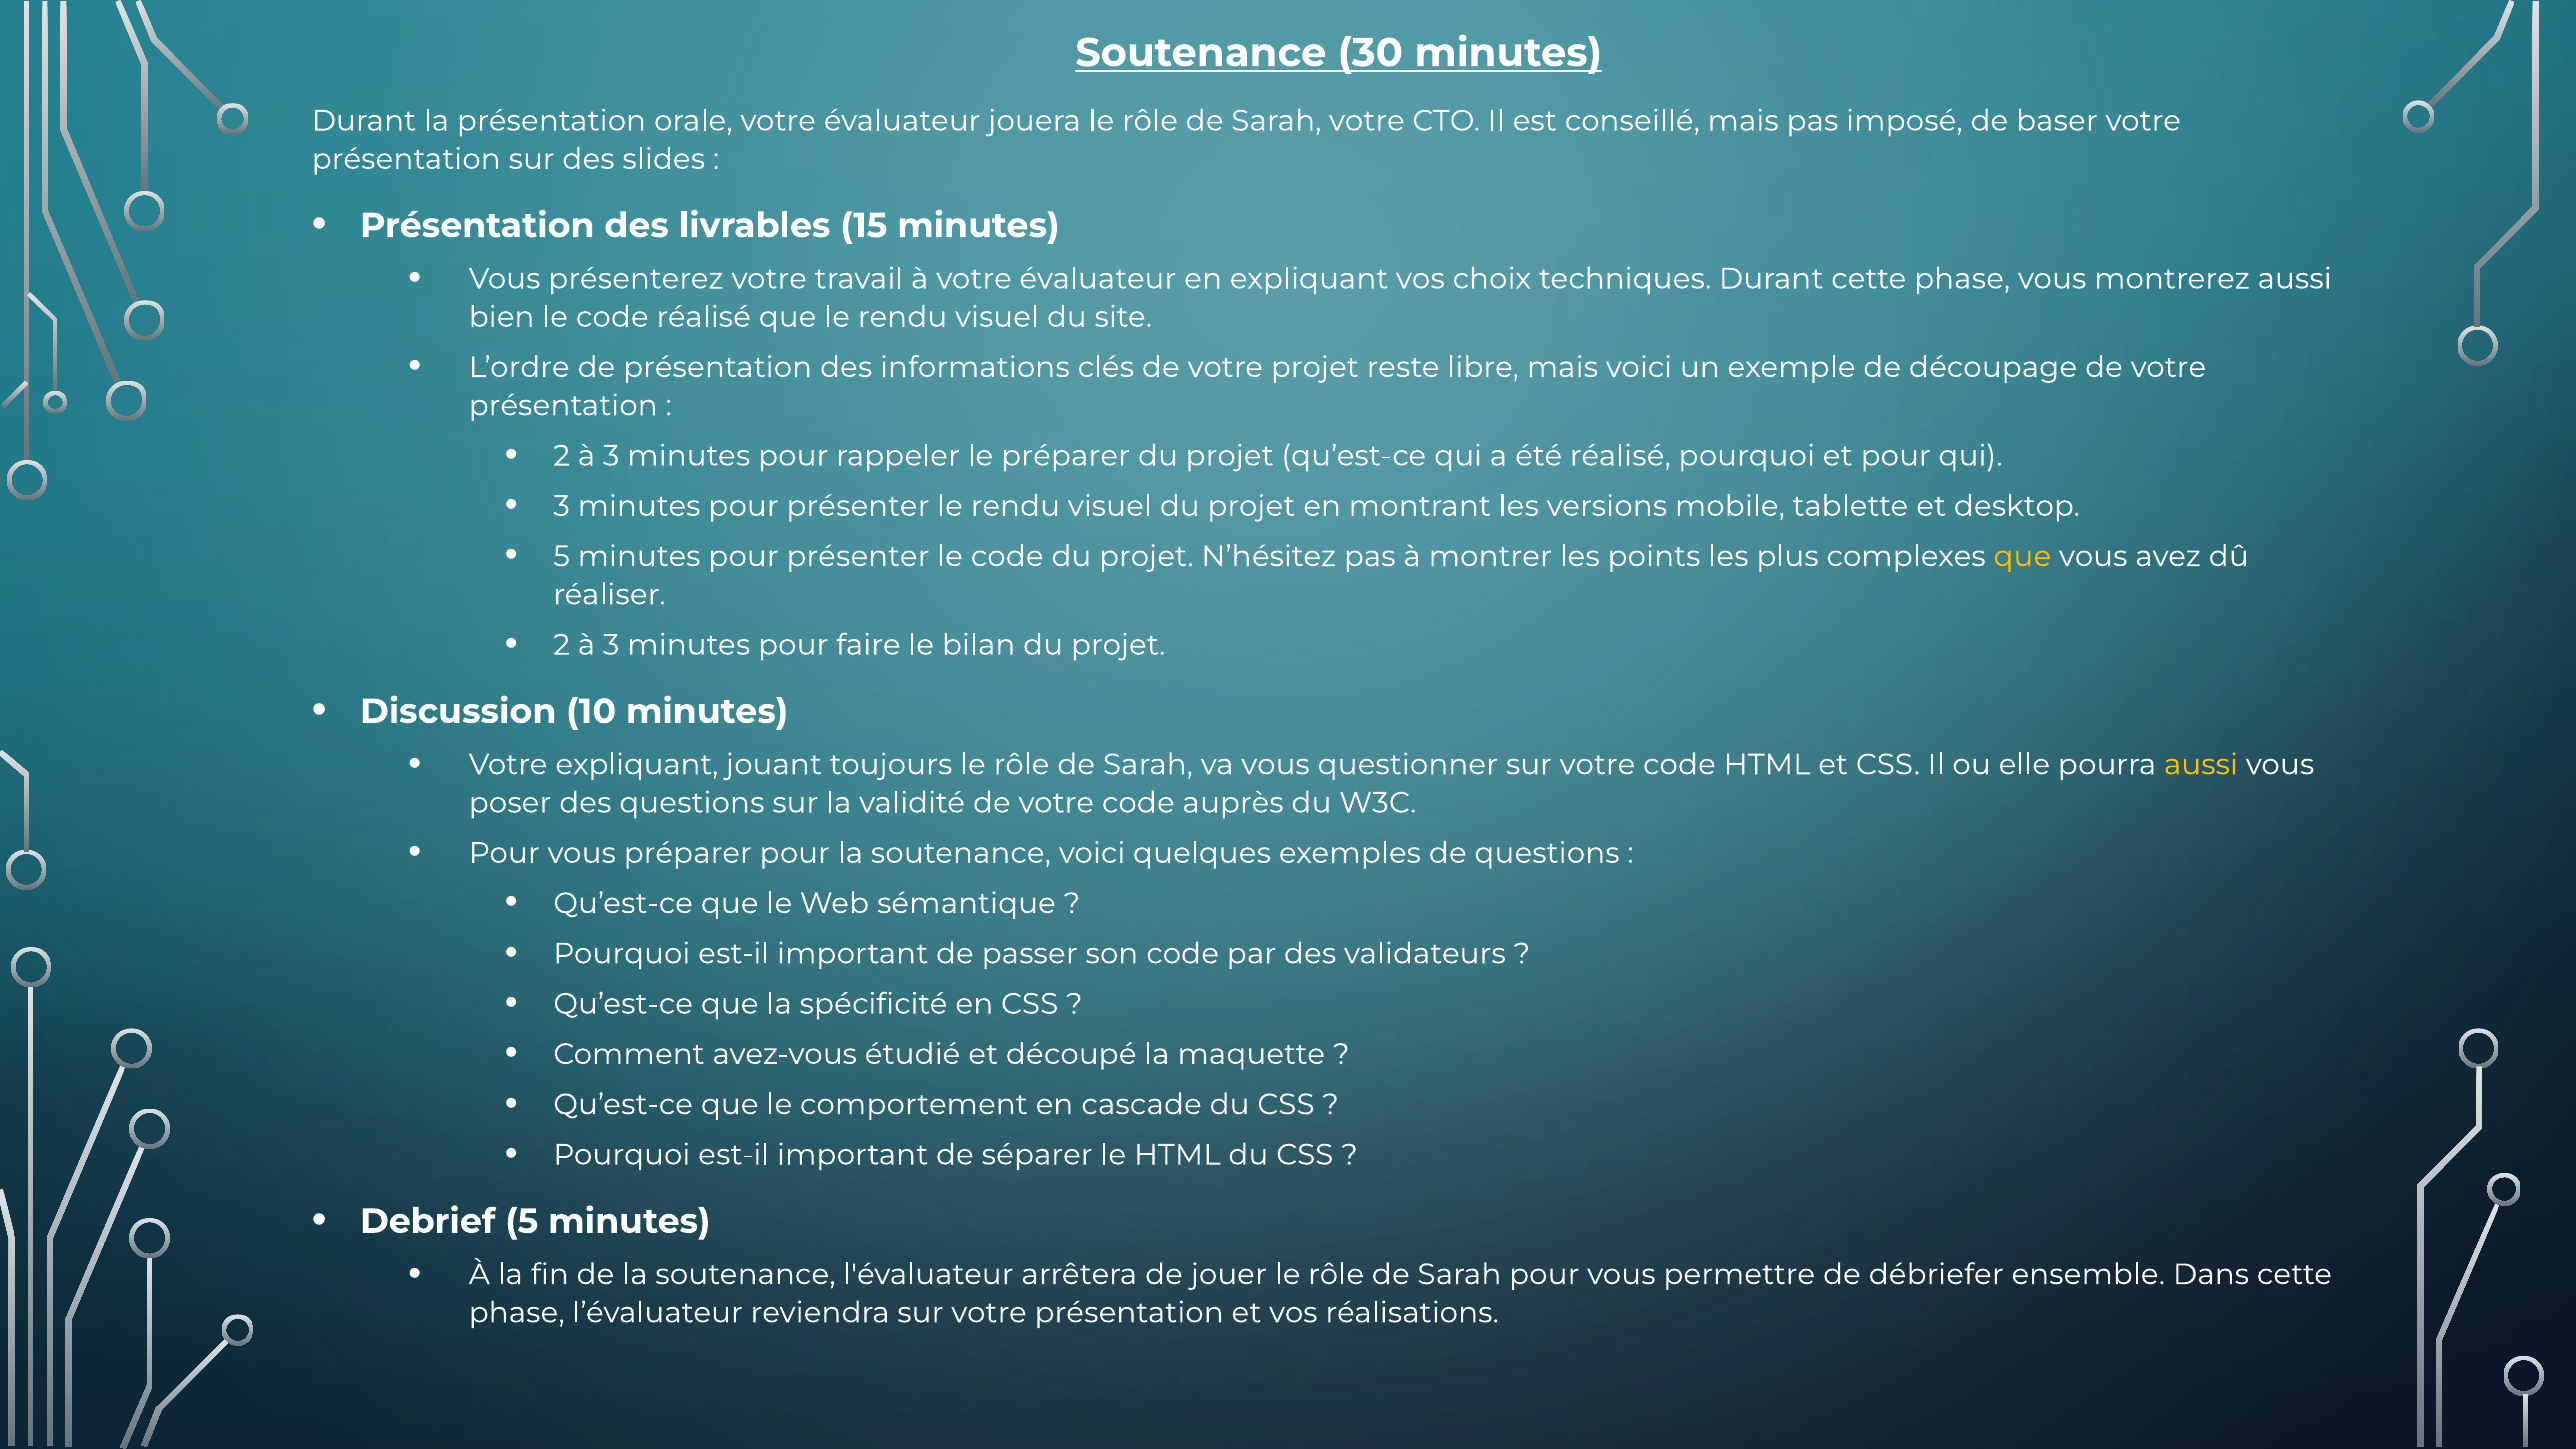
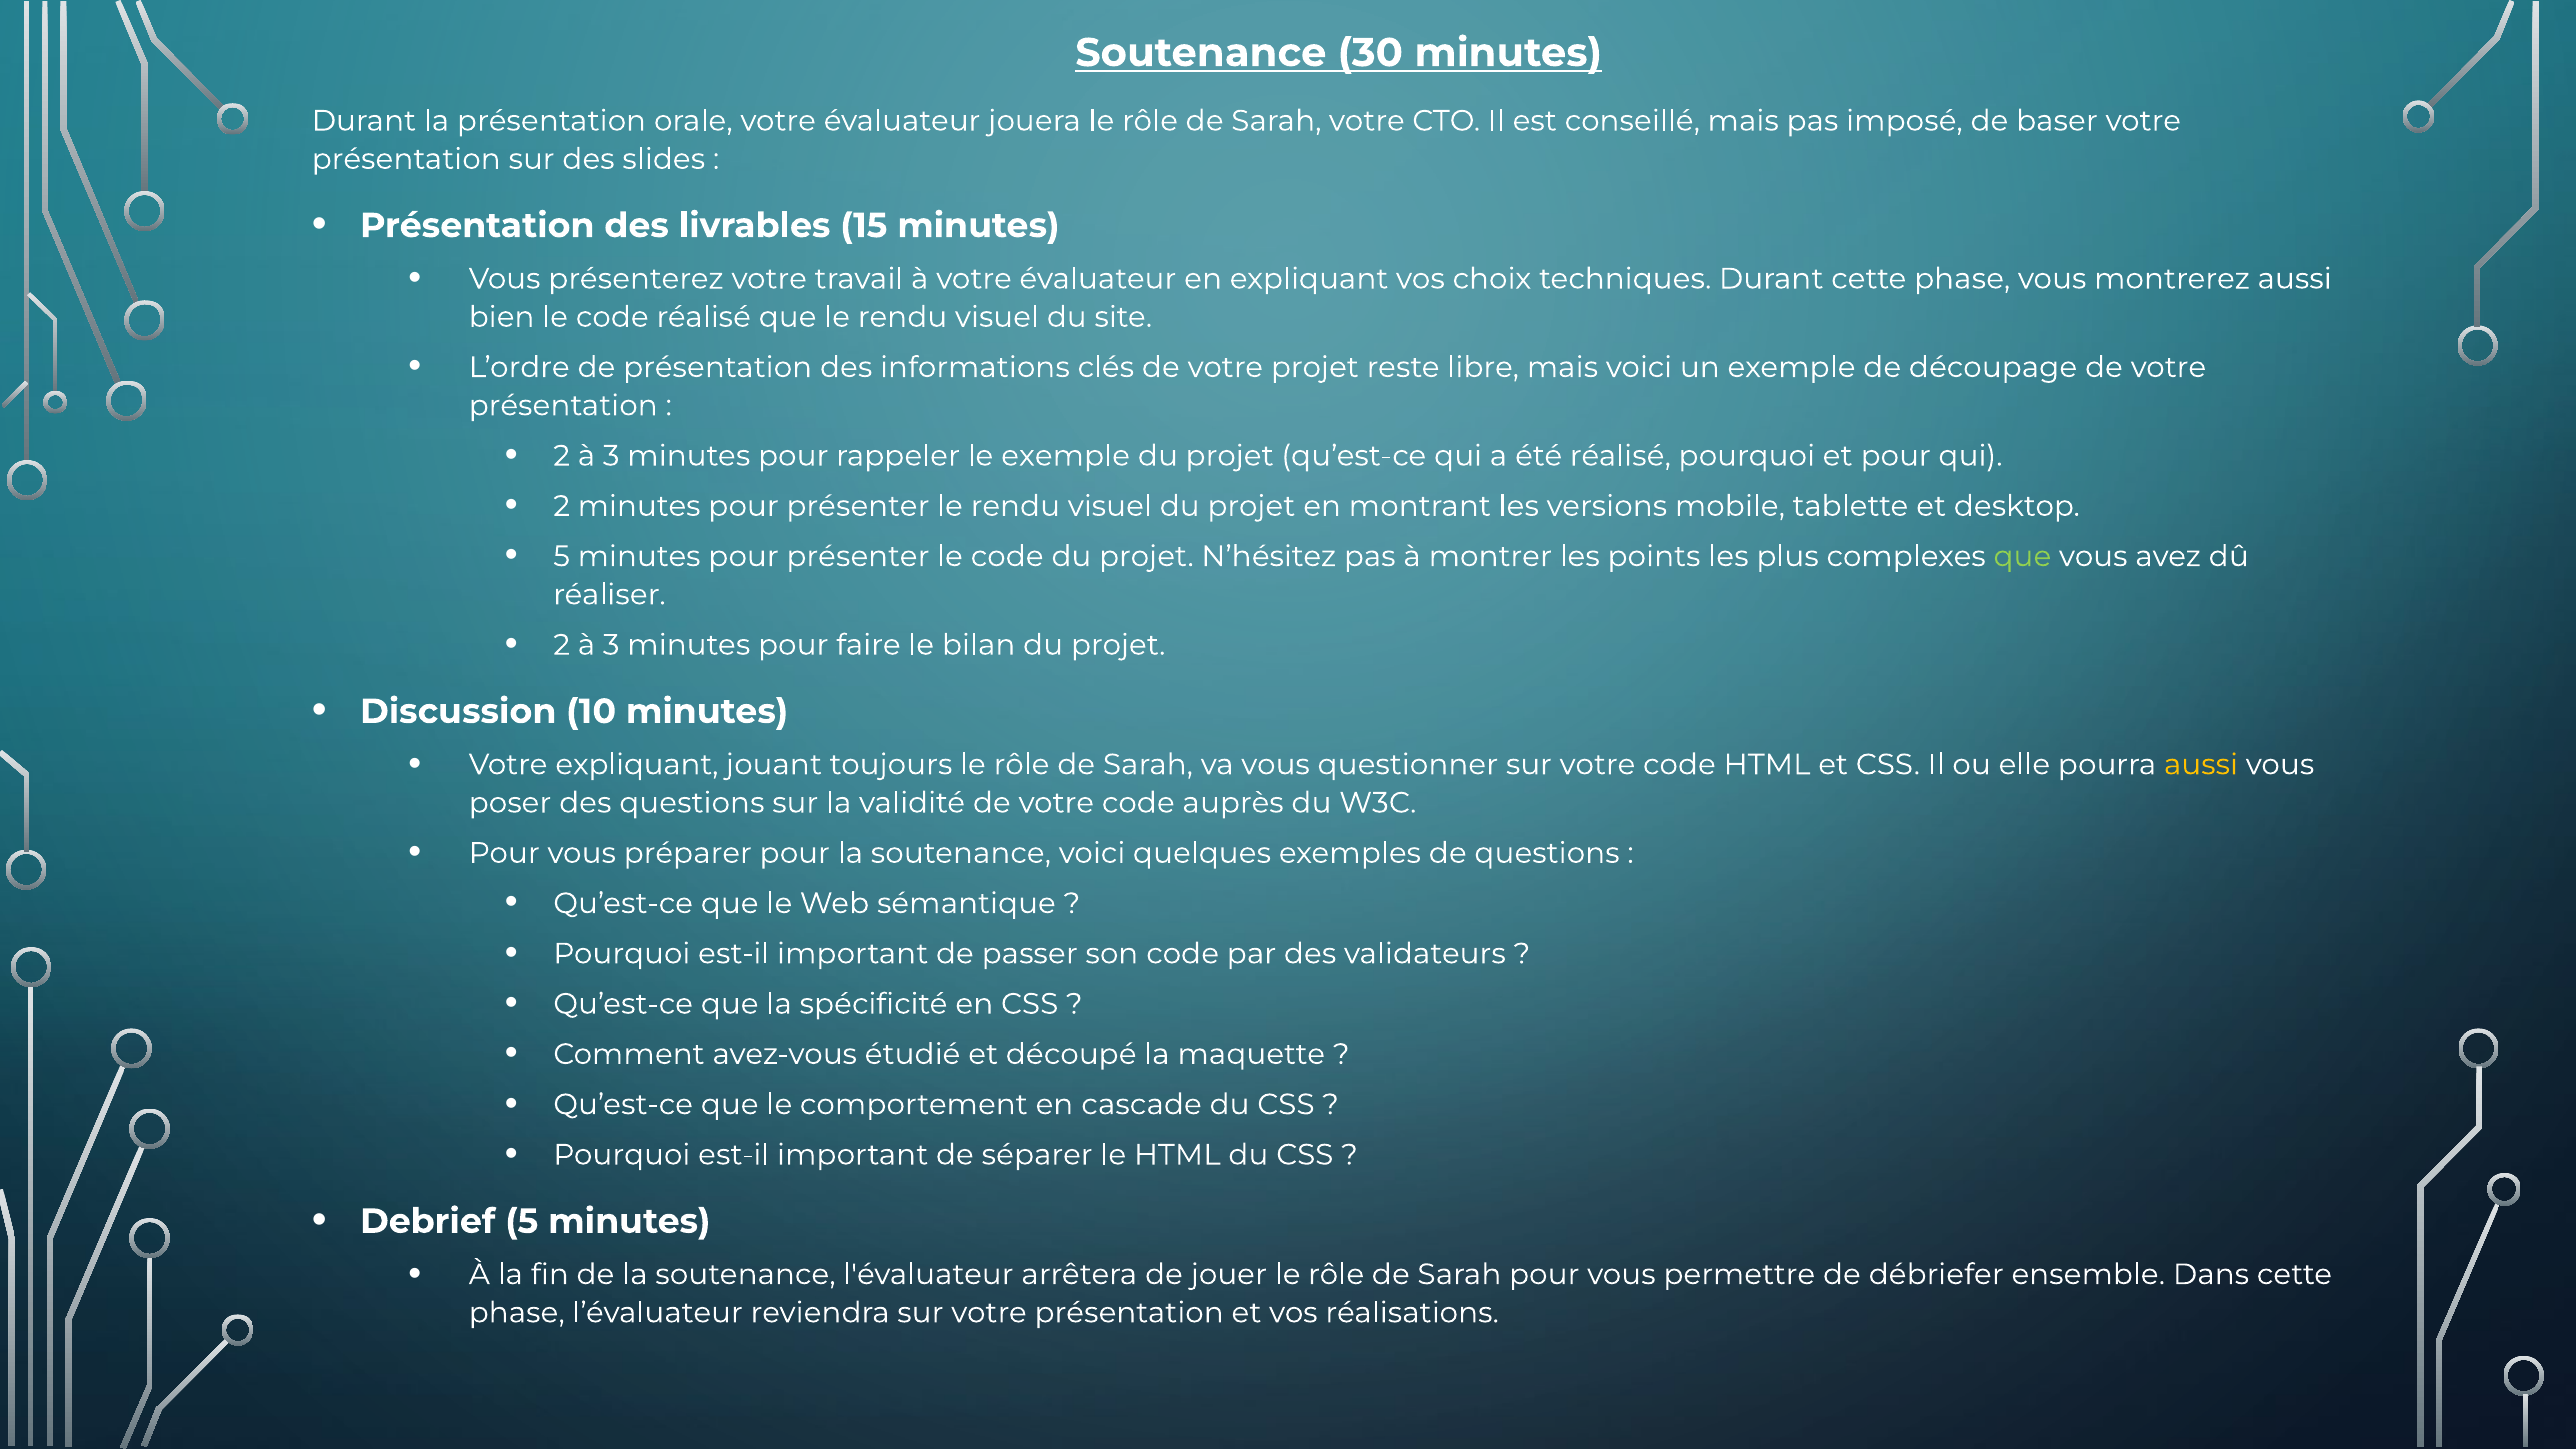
le préparer: préparer -> exemple (1066, 456)
3: 3 -> 2 (562, 506)
que colour: yellow -> light green (2022, 556)
